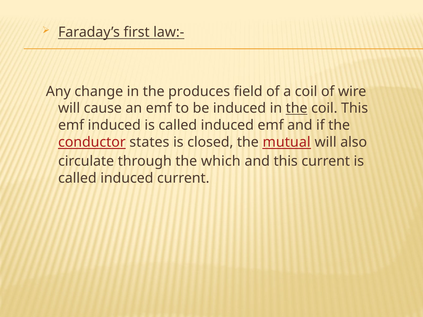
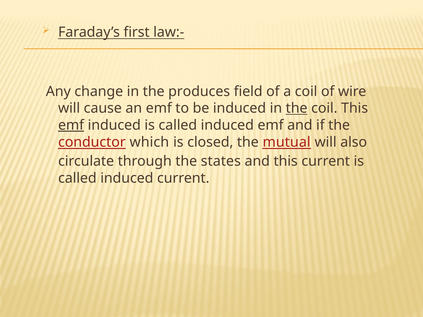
emf underline: none -> present (71, 125)
states: states -> which (149, 142)
which: which -> states (221, 161)
